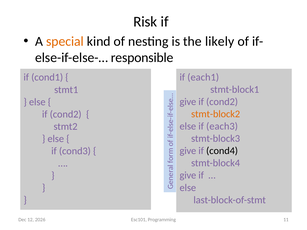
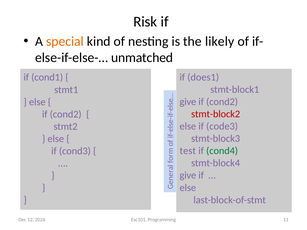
responsible: responsible -> unmatched (142, 58)
each1: each1 -> does1 (203, 77)
stmt-block2 colour: orange -> red (216, 114)
each3: each3 -> code3 (222, 126)
give: give -> test (188, 151)
cond4 colour: black -> green (222, 151)
